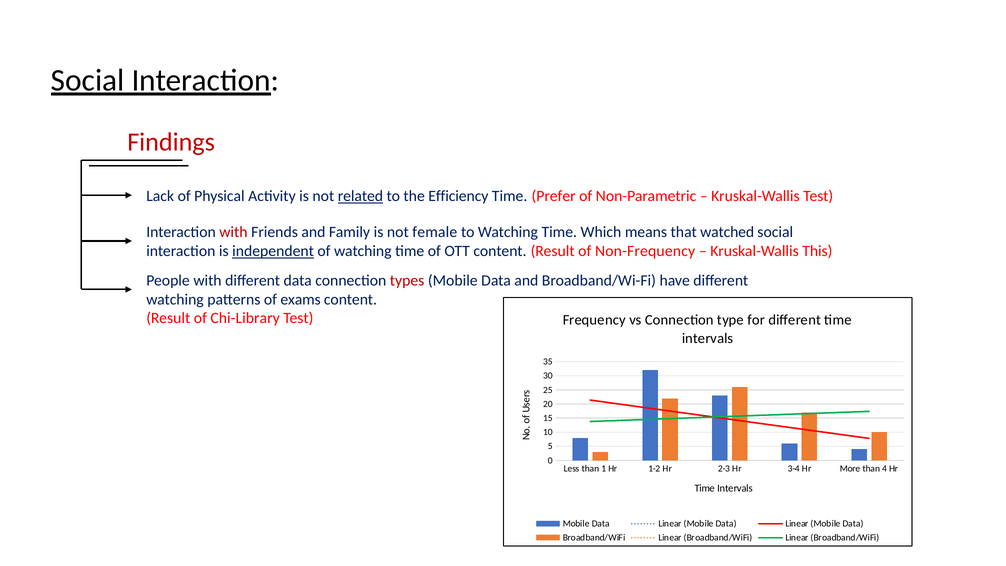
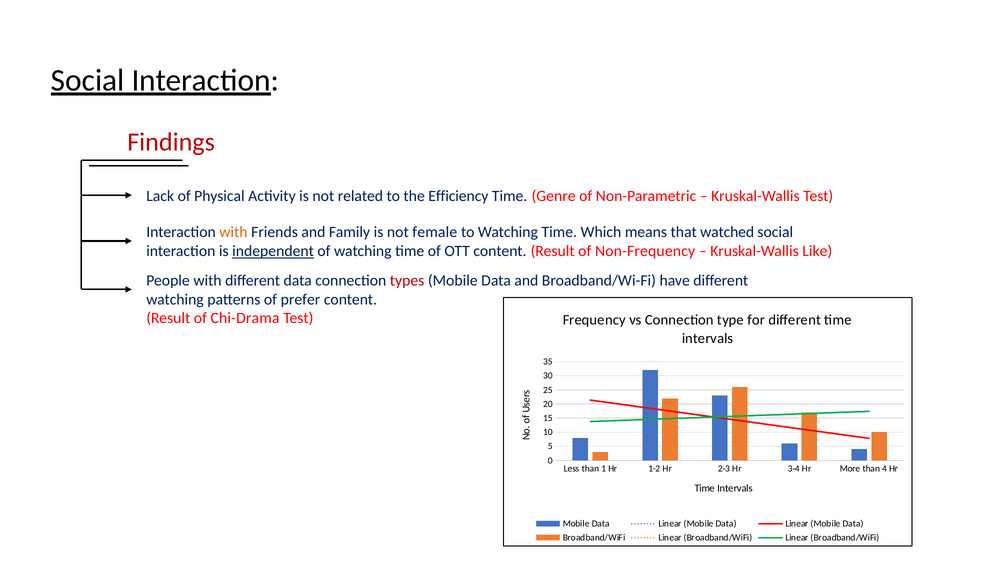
related underline: present -> none (360, 196)
Prefer: Prefer -> Genre (554, 196)
with colour: red -> orange (233, 232)
This: This -> Like (817, 251)
exams: exams -> prefer (300, 299)
Chi-Library: Chi-Library -> Chi-Drama (245, 318)
